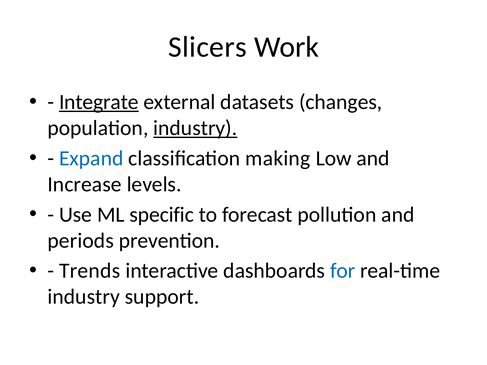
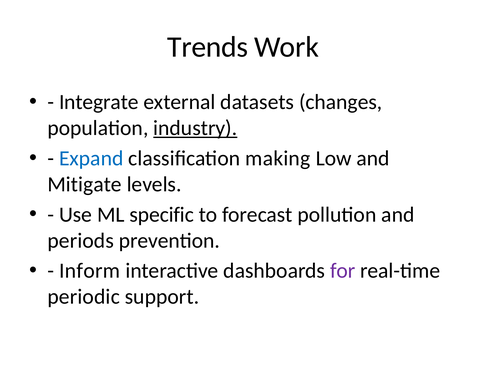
Slicers: Slicers -> Trends (208, 47)
Integrate underline: present -> none (99, 102)
Increase: Increase -> Mitigate (85, 184)
Trends: Trends -> Inform (90, 271)
for colour: blue -> purple (343, 271)
industry: industry -> periodic (84, 297)
